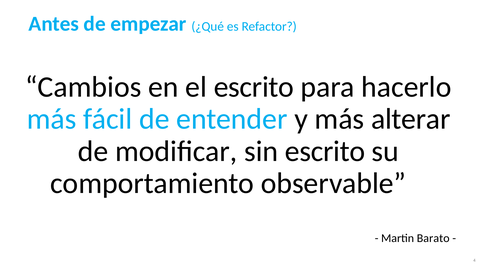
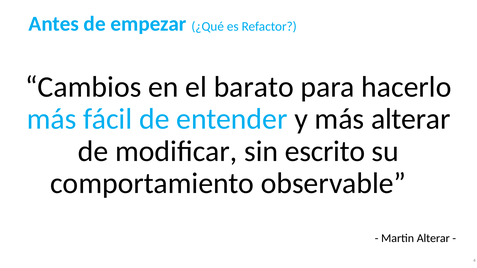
el escrito: escrito -> barato (254, 87)
Martin Barato: Barato -> Alterar (433, 239)
